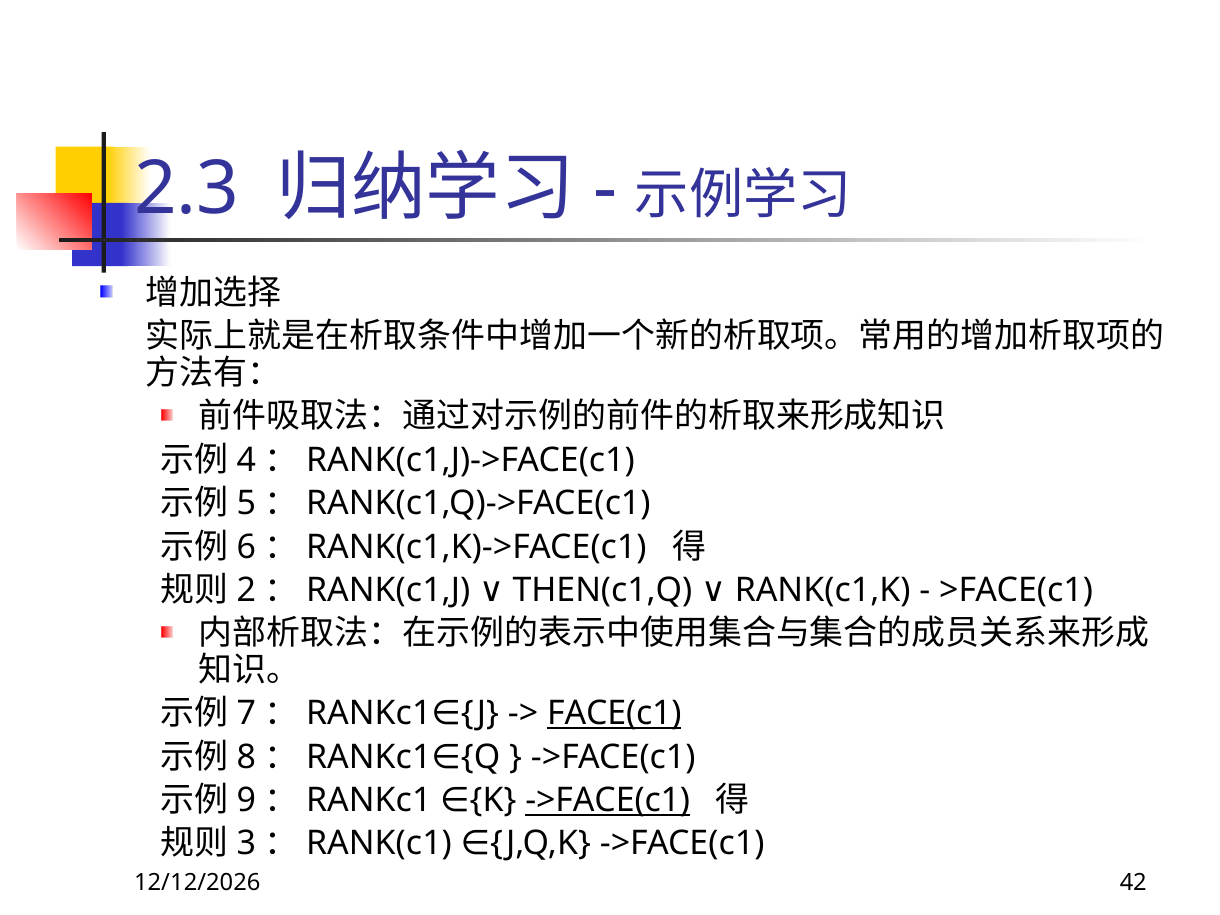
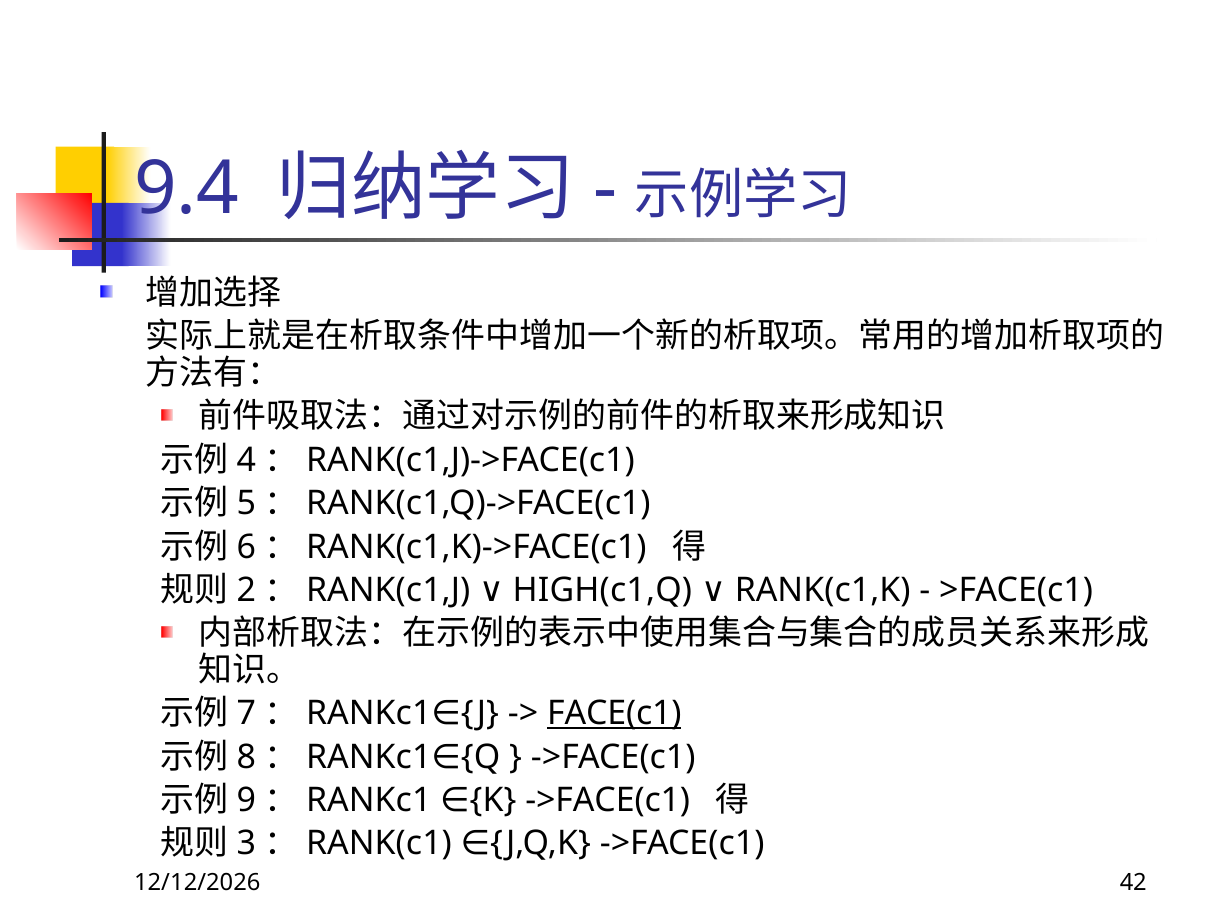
2.3: 2.3 -> 9.4 (187, 189)
THEN(c1,Q: THEN(c1,Q -> HIGH(c1,Q (602, 590)
->FACE(c1 underline: present -> none (608, 800)
